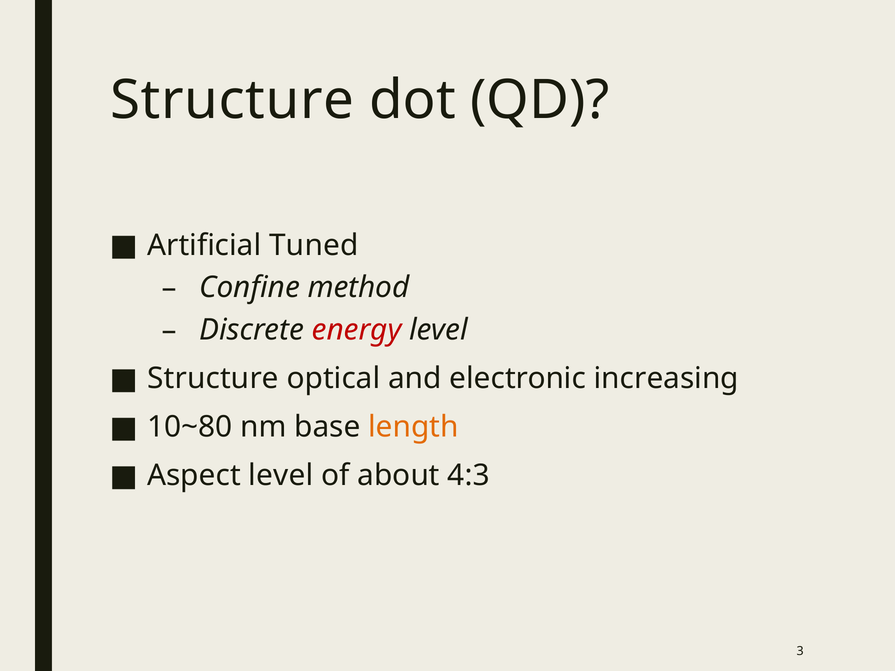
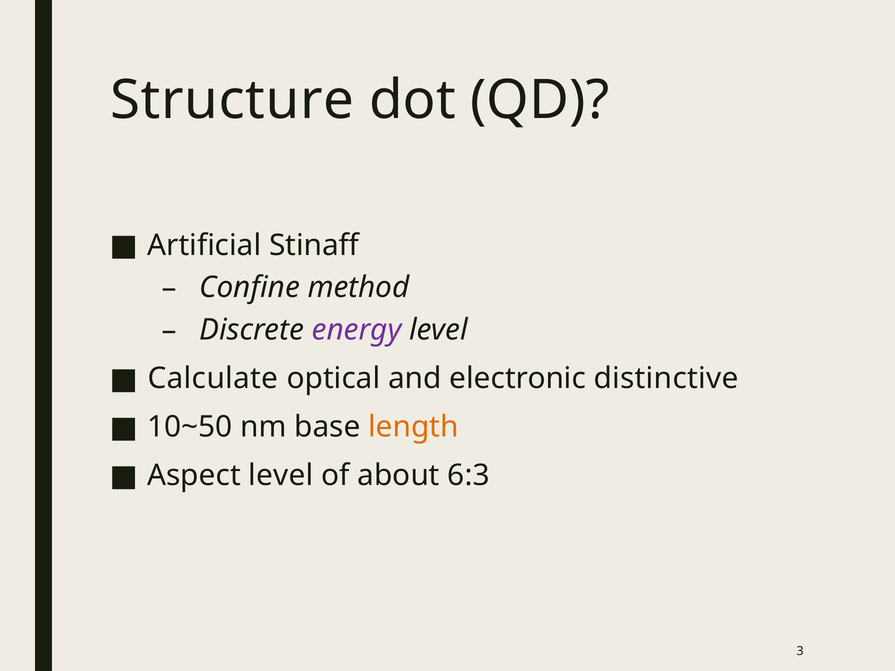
Tuned: Tuned -> Stinaff (314, 245)
energy colour: red -> purple (357, 330)
Structure: Structure -> Calculate (213, 379)
increasing: increasing -> distinctive (666, 379)
10~80: 10~80 -> 10~50 (190, 427)
4:3: 4:3 -> 6:3 (469, 476)
